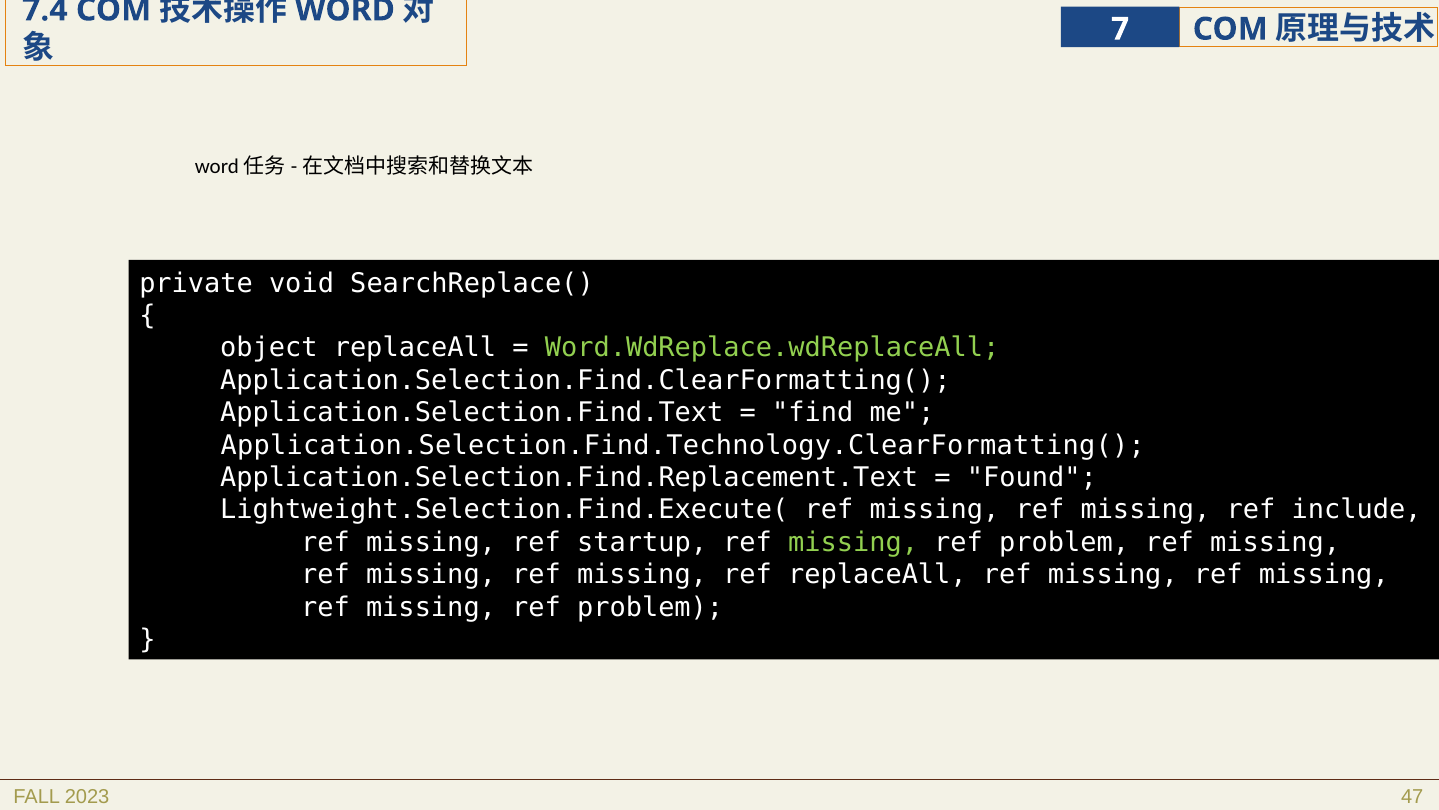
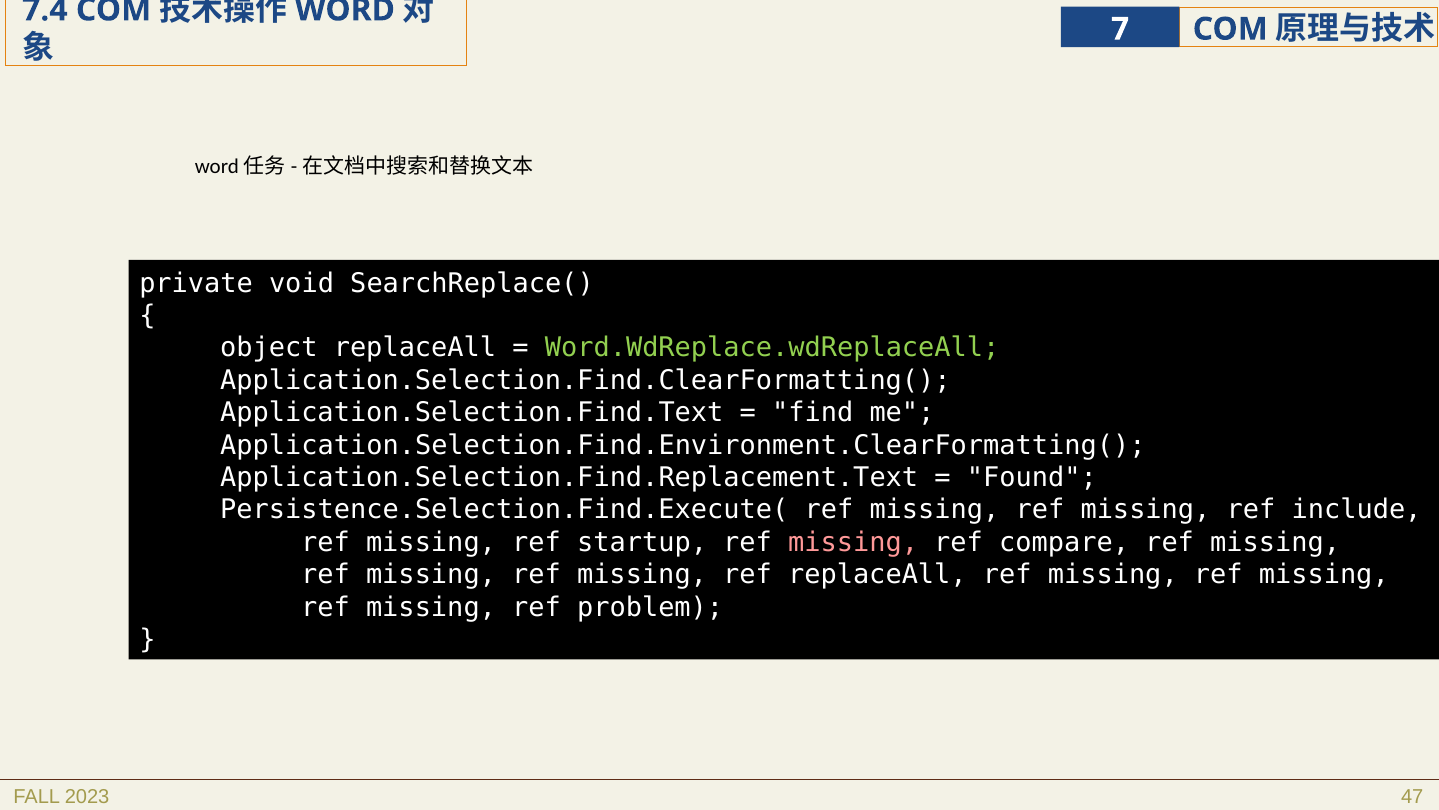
Application.Selection.Find.Technology.ClearFormatting(: Application.Selection.Find.Technology.ClearFormatting( -> Application.Selection.Find.Environment.ClearFormatting( (683, 445)
Lightweight.Selection.Find.Execute(: Lightweight.Selection.Find.Execute( -> Persistence.Selection.Find.Execute( (504, 510)
missing colour: light green -> pink (853, 542)
problem: problem -> compare (1064, 542)
